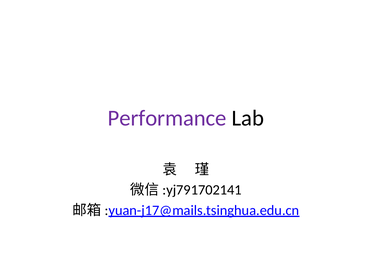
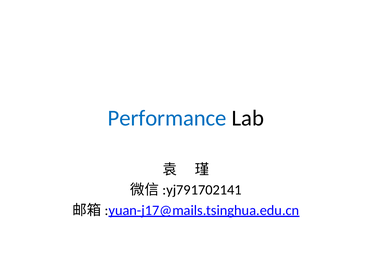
Performance colour: purple -> blue (167, 118)
